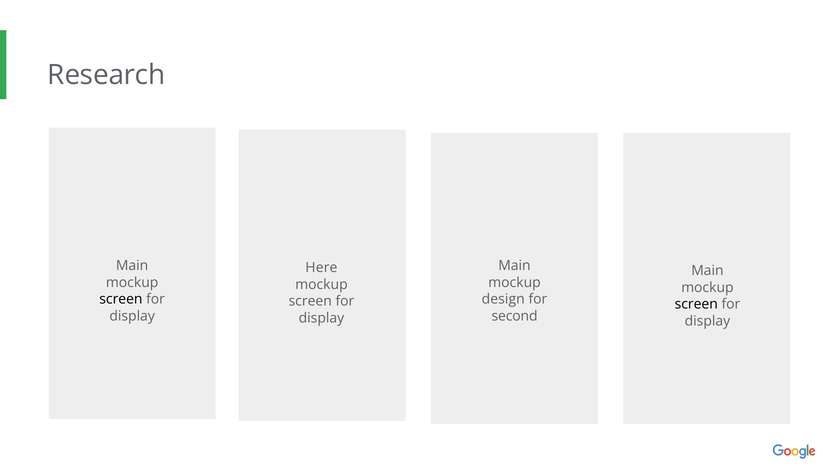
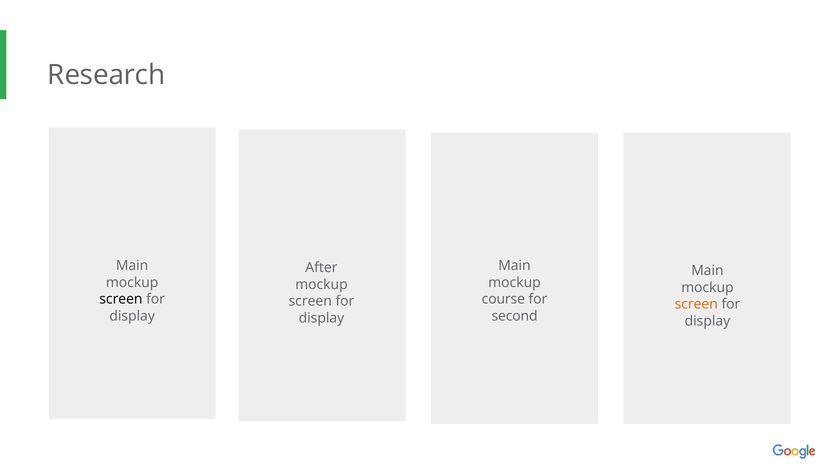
Here: Here -> After (321, 268)
design: design -> course (503, 299)
screen colour: black -> orange (696, 304)
